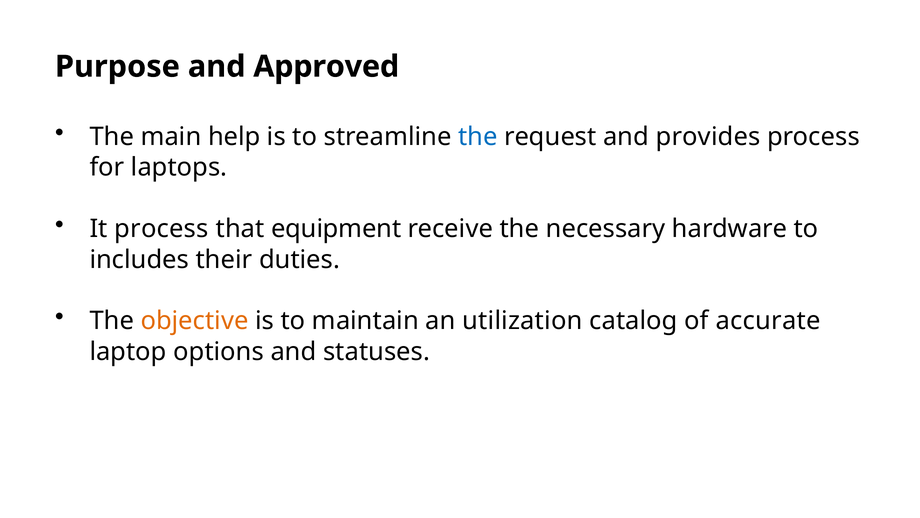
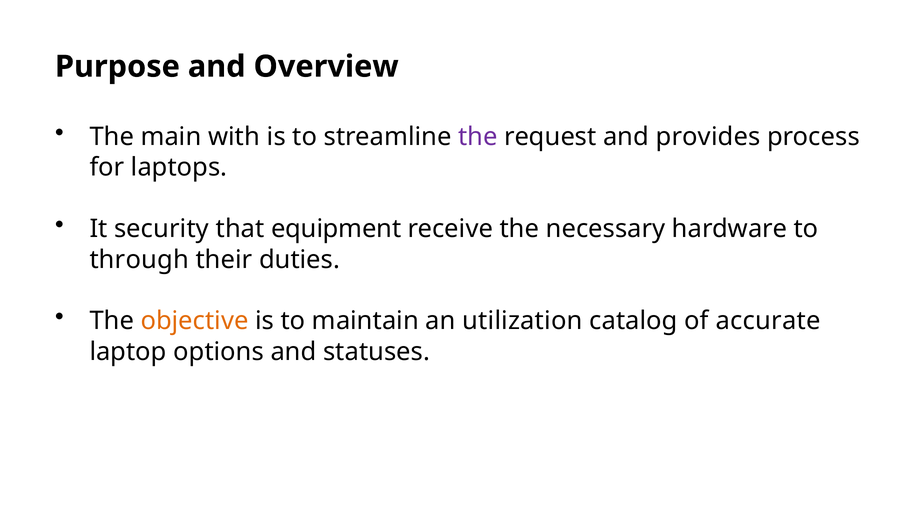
Approved: Approved -> Overview (326, 67)
help: help -> with (234, 137)
the colour: blue -> purple (478, 137)
It process: process -> security (162, 229)
includes: includes -> through (139, 259)
